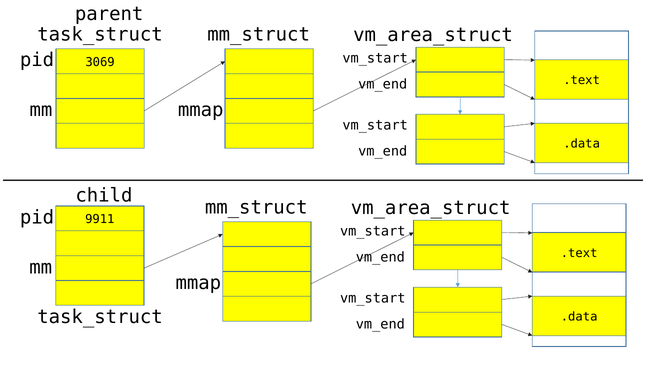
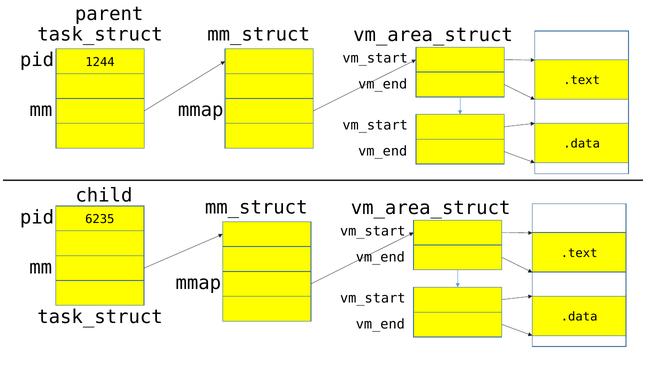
3069: 3069 -> 1244 (100, 62)
9911: 9911 -> 6235 (100, 219)
